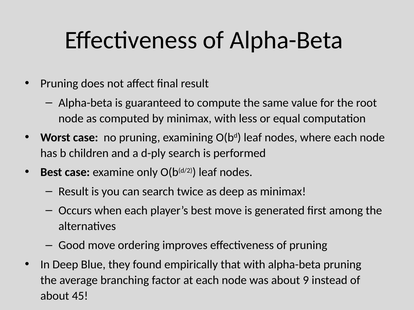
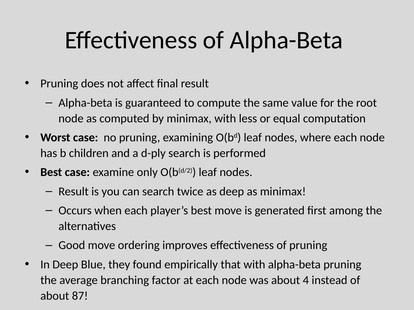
9: 9 -> 4 (306, 281)
45: 45 -> 87 (80, 296)
